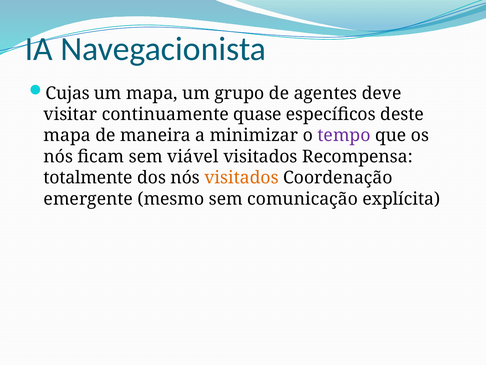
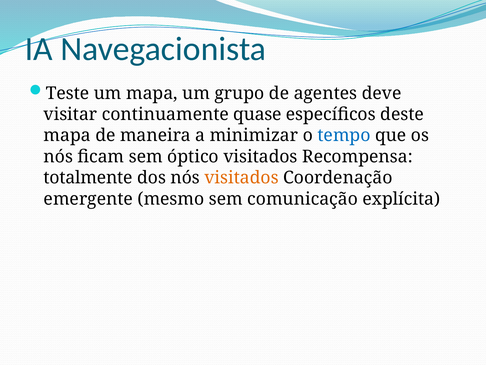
Cujas: Cujas -> Teste (68, 93)
tempo colour: purple -> blue (344, 135)
viável: viável -> óptico (193, 156)
